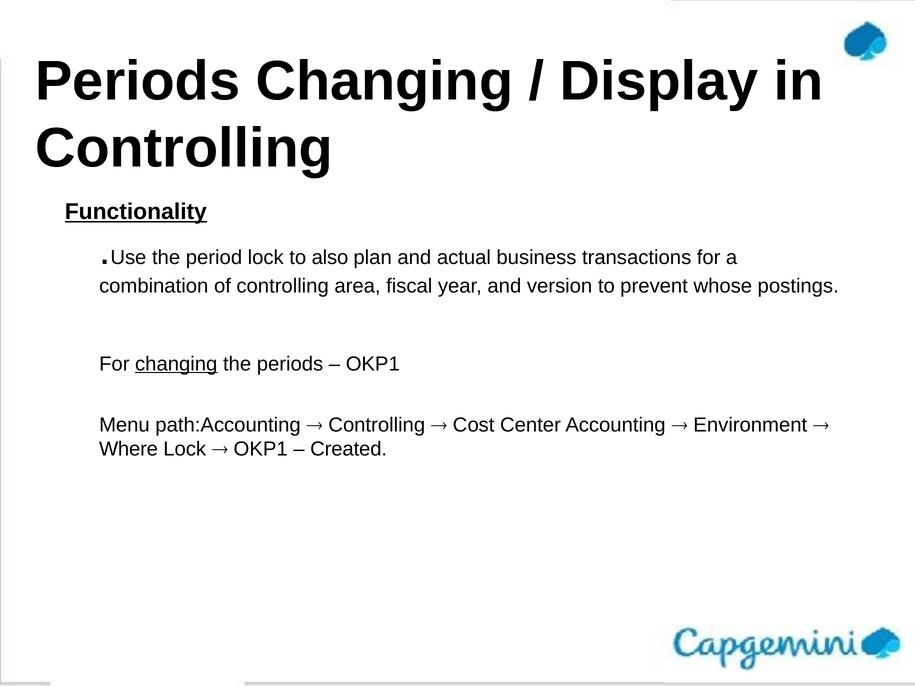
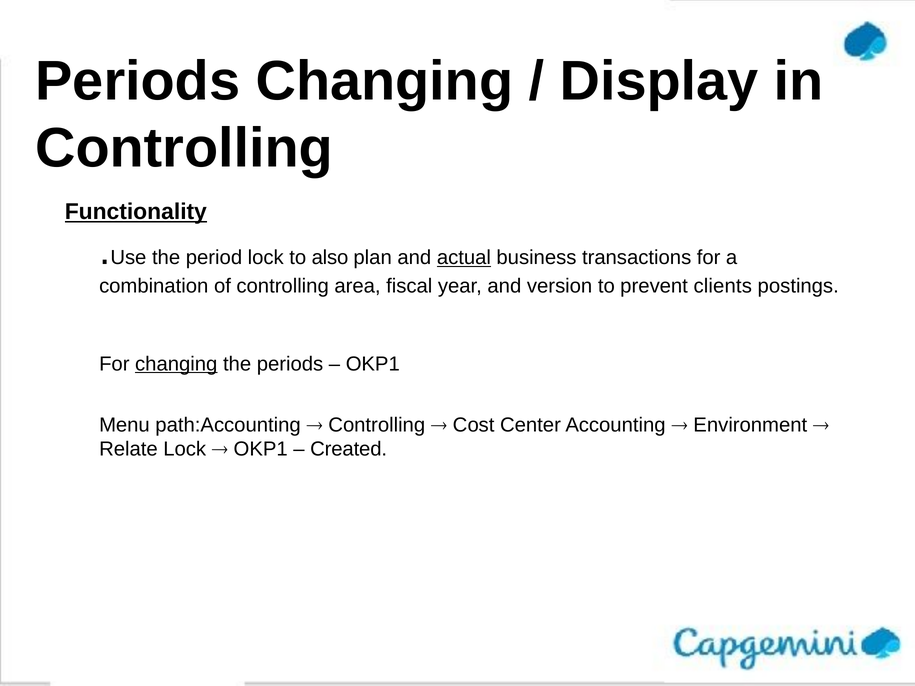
actual underline: none -> present (464, 258)
whose: whose -> clients (723, 286)
Where: Where -> Relate (128, 449)
